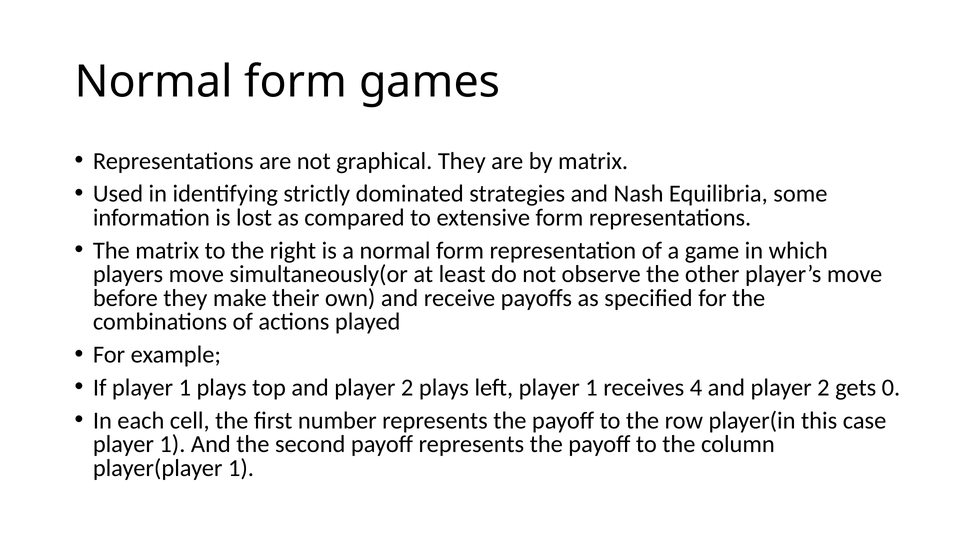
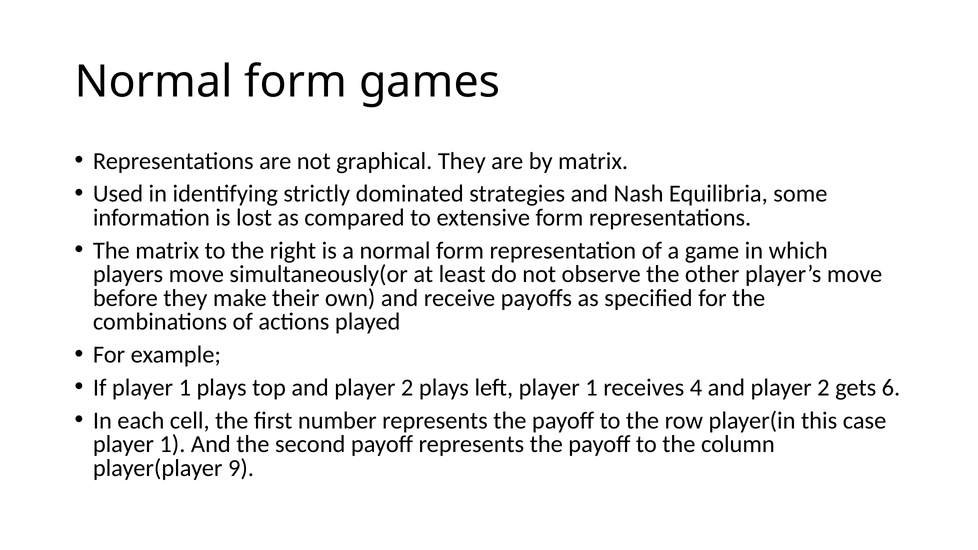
0: 0 -> 6 (891, 388)
player(player 1: 1 -> 9 (241, 468)
